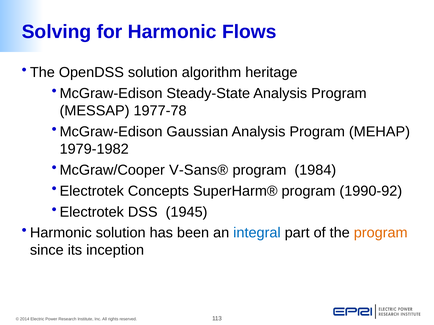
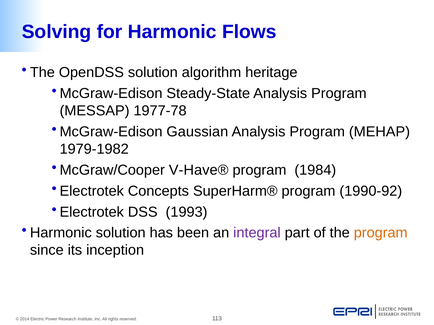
V-Sans®: V-Sans® -> V-Have® (199, 170)
1945: 1945 -> 1993 (187, 212)
integral colour: blue -> purple (257, 233)
